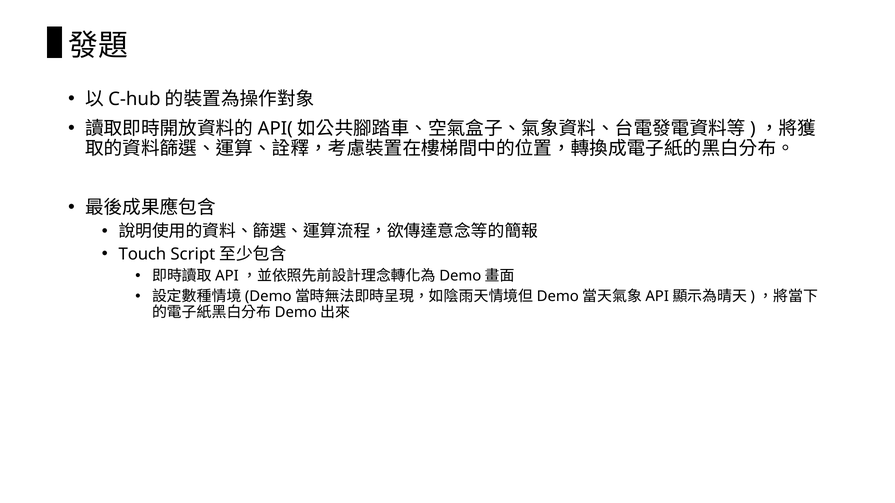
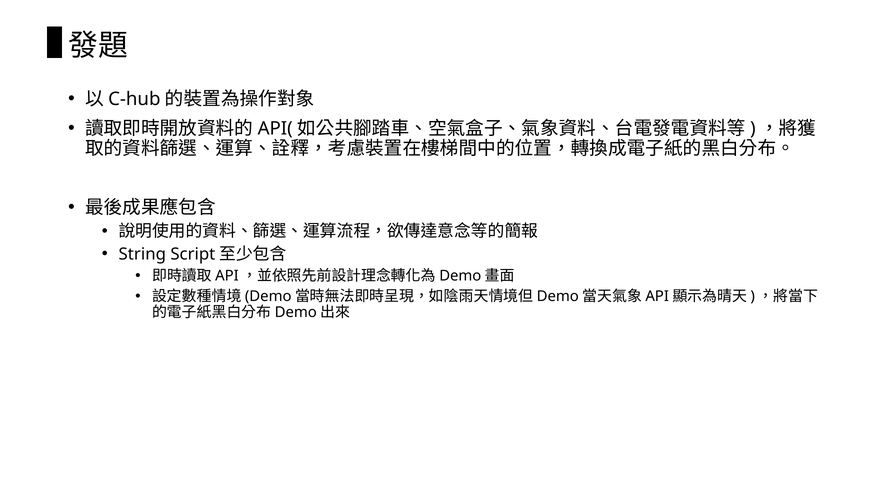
Touch: Touch -> String (142, 254)
